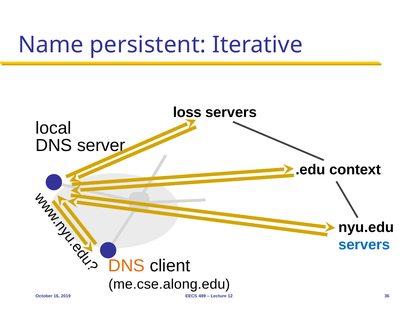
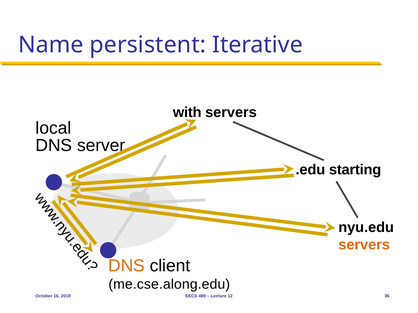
loss: loss -> with (187, 112)
context: context -> starting (355, 170)
servers colour: blue -> orange (364, 245)
